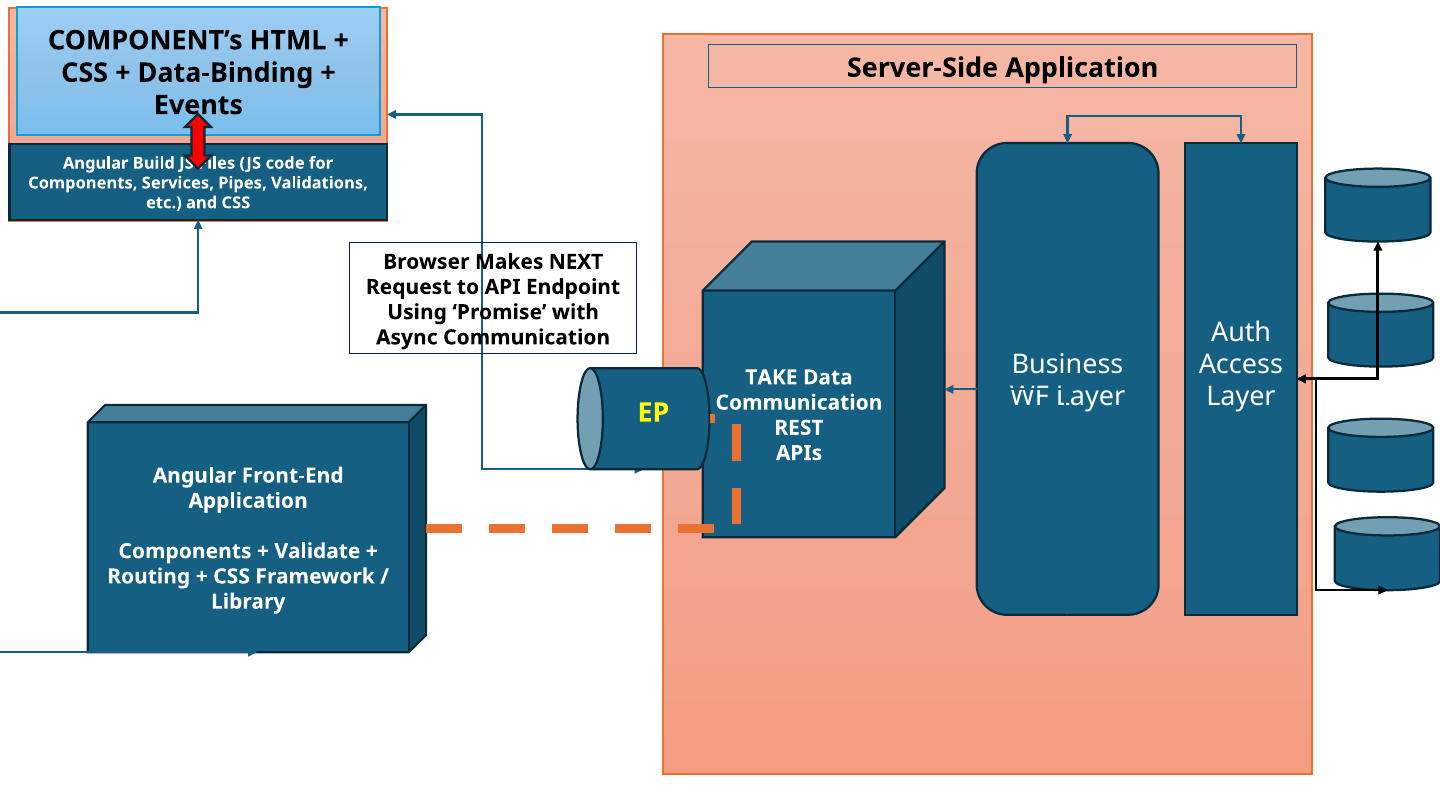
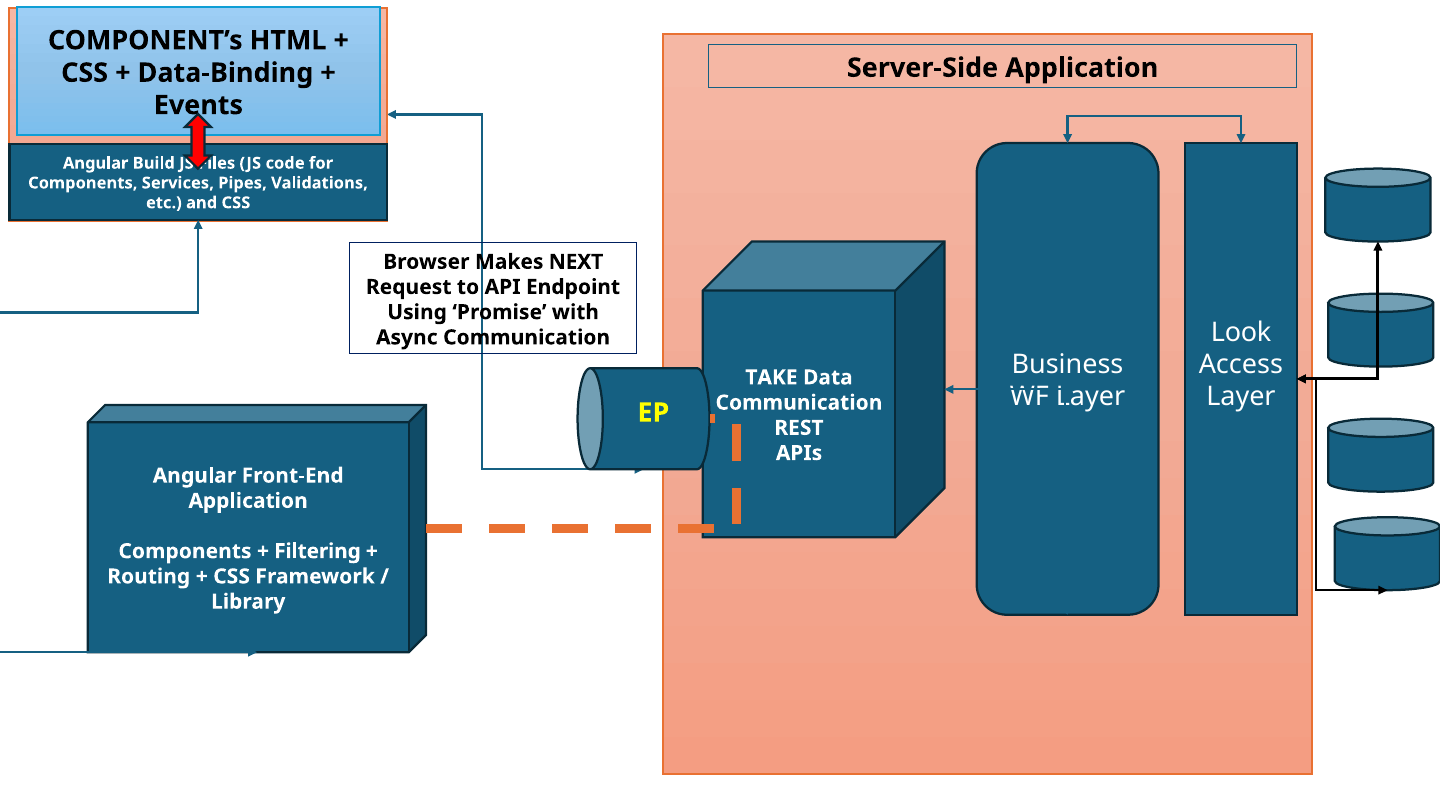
Auth: Auth -> Look (1241, 332)
Validate: Validate -> Filtering (317, 551)
